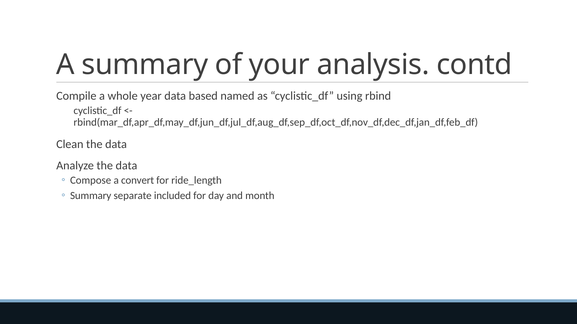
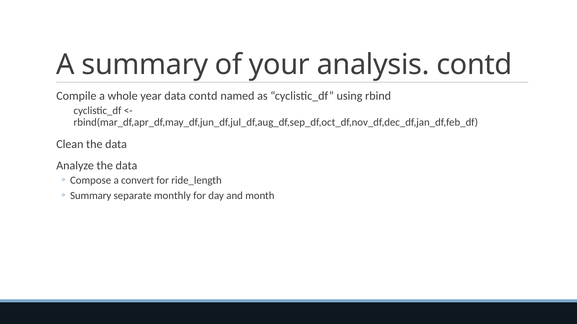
data based: based -> contd (203, 96)
included: included -> monthly (172, 196)
